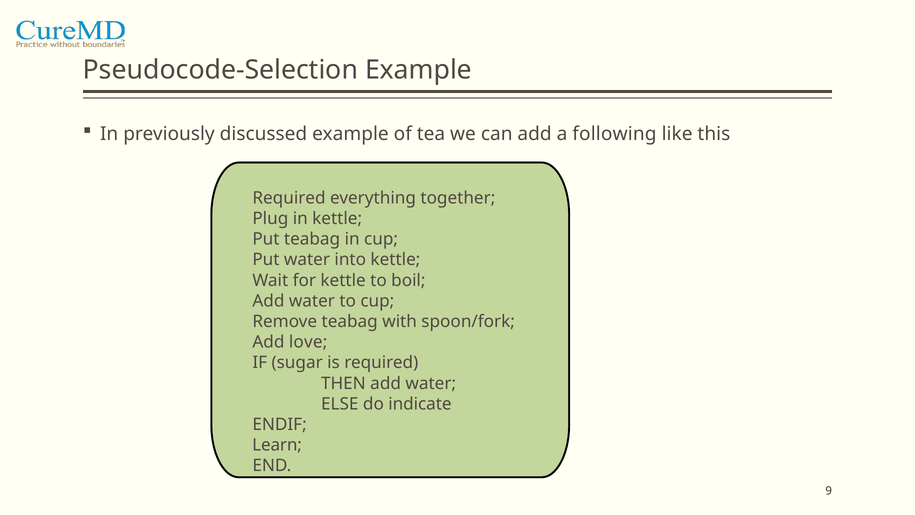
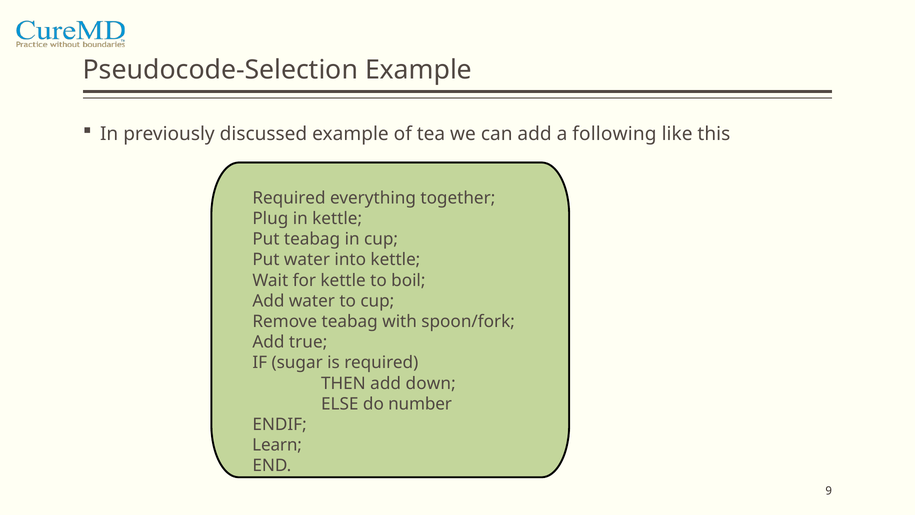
love: love -> true (308, 342)
THEN add water: water -> down (431, 383)
indicate: indicate -> number (420, 404)
